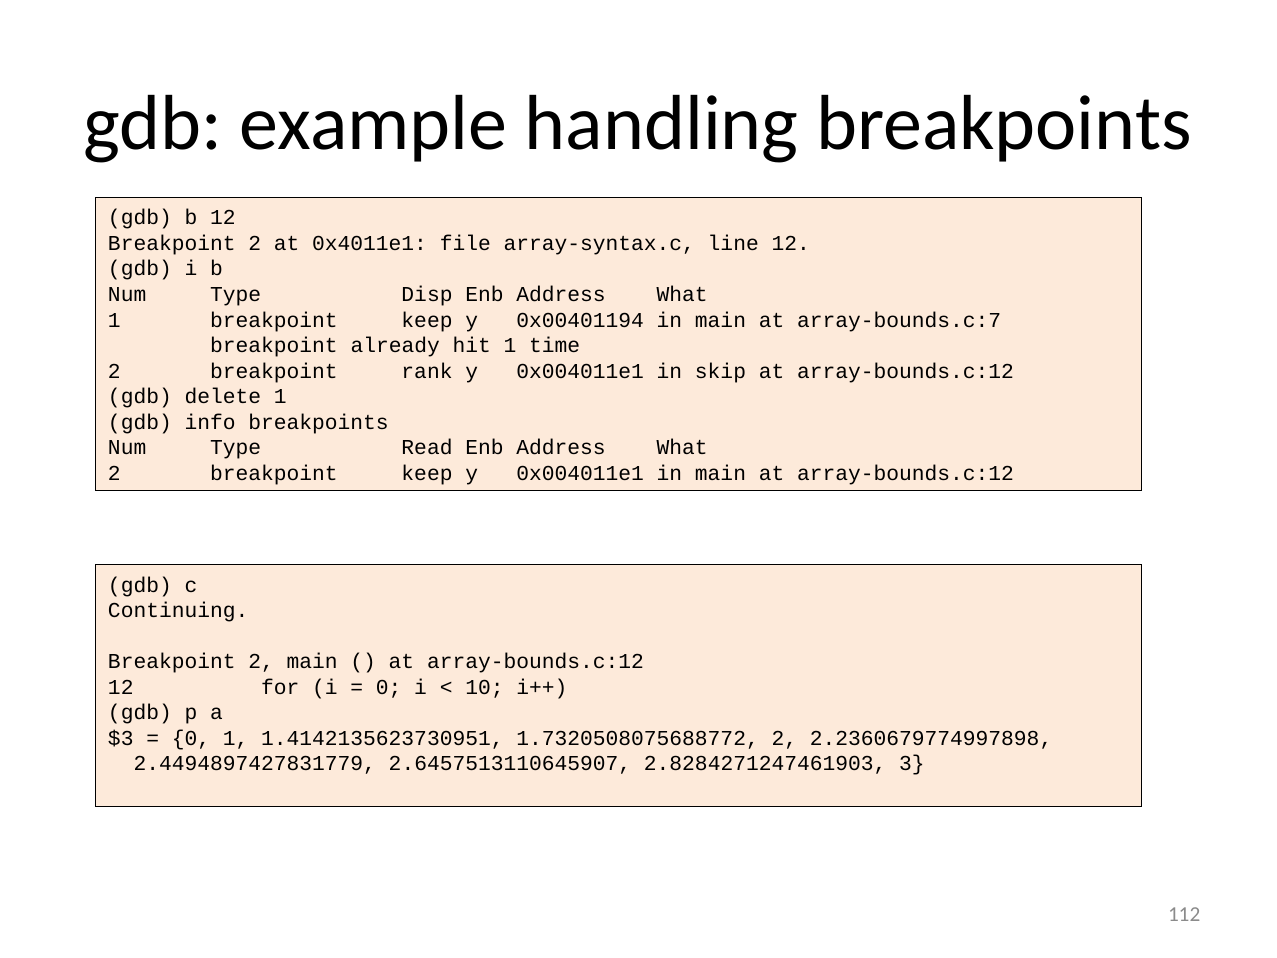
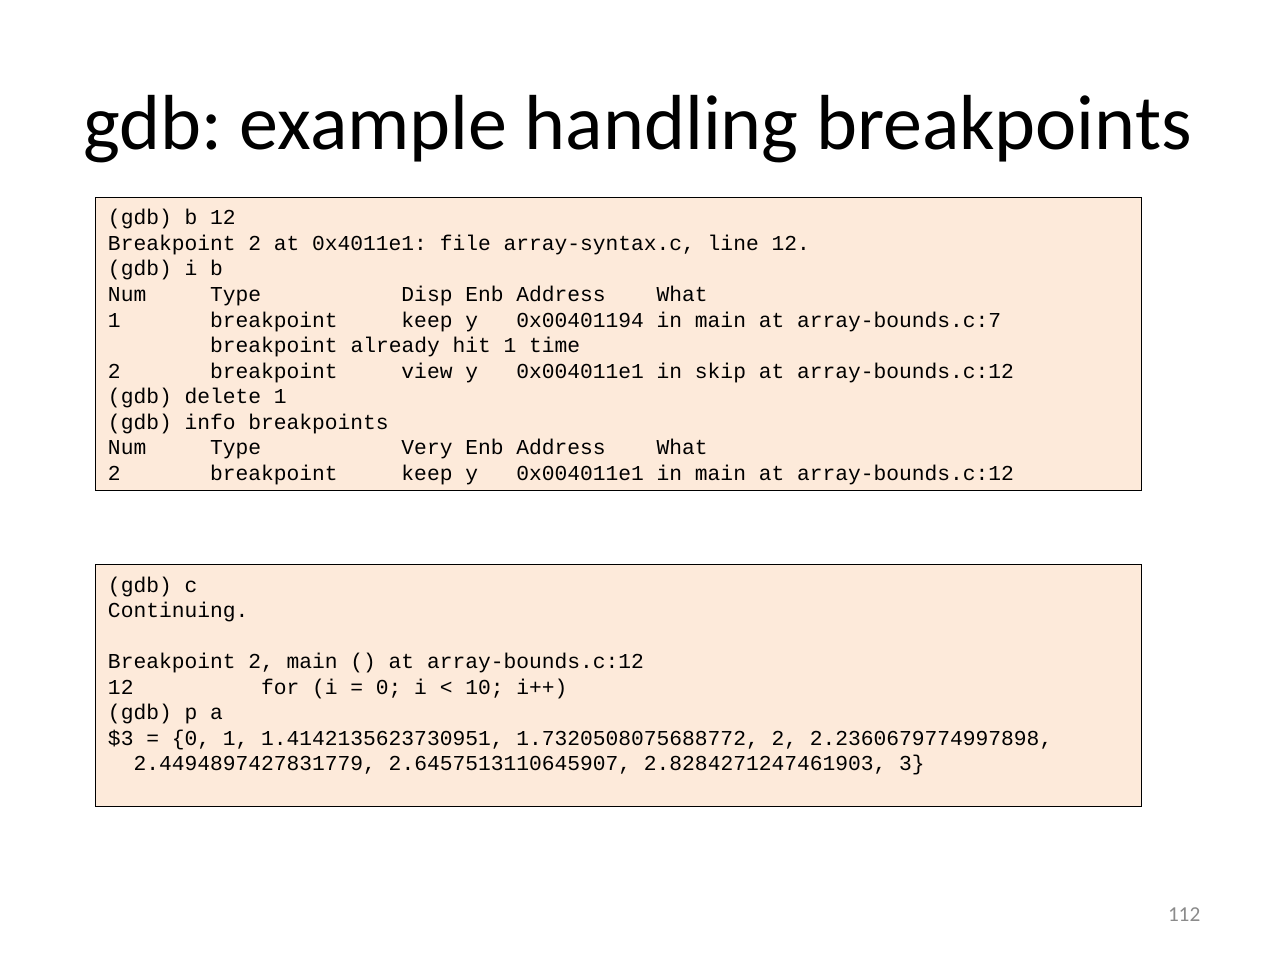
rank: rank -> view (427, 371)
Read: Read -> Very (427, 448)
